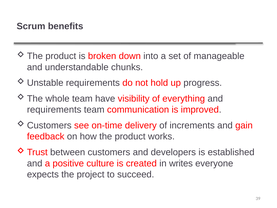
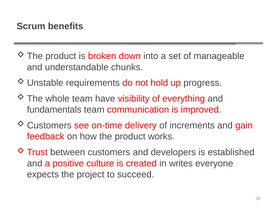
requirements: requirements -> fundamentals (54, 110)
